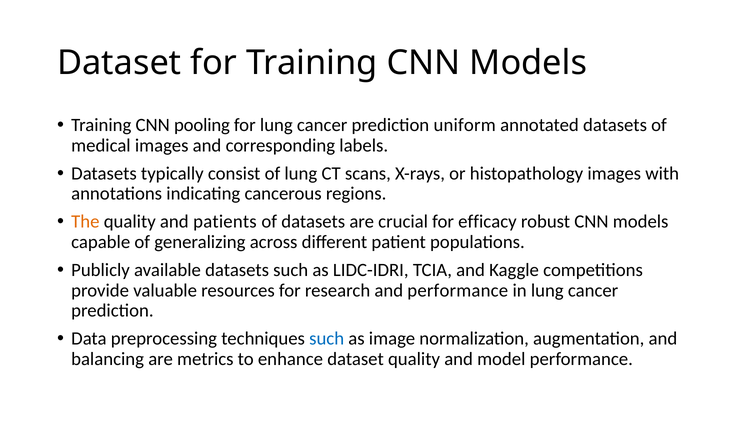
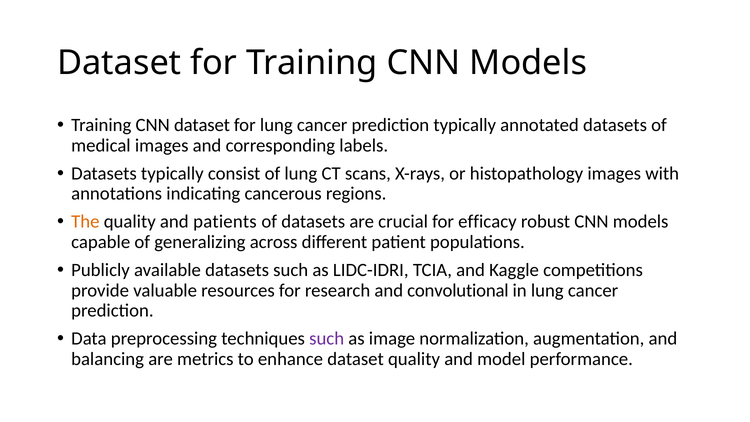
CNN pooling: pooling -> dataset (202, 125)
prediction uniform: uniform -> typically (465, 125)
and performance: performance -> convolutional (458, 290)
such colour: blue -> purple (327, 339)
